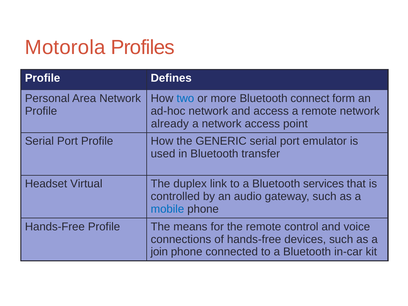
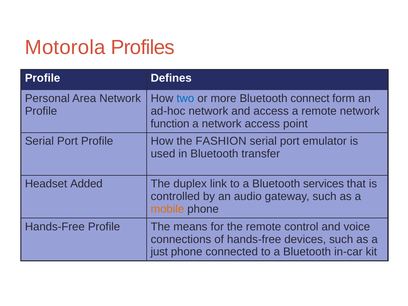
already: already -> function (170, 124)
GENERIC: GENERIC -> FASHION (221, 141)
Virtual: Virtual -> Added (86, 184)
mobile colour: blue -> orange (167, 209)
join: join -> just (159, 252)
